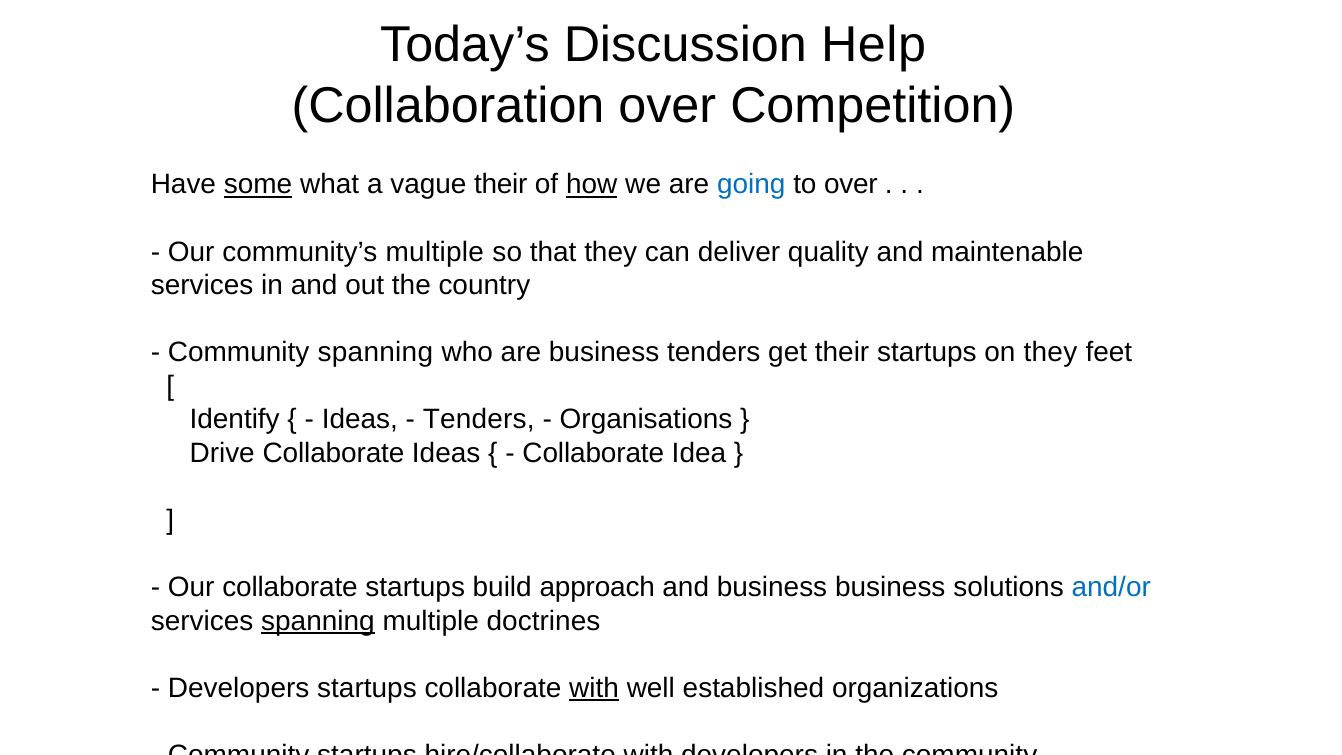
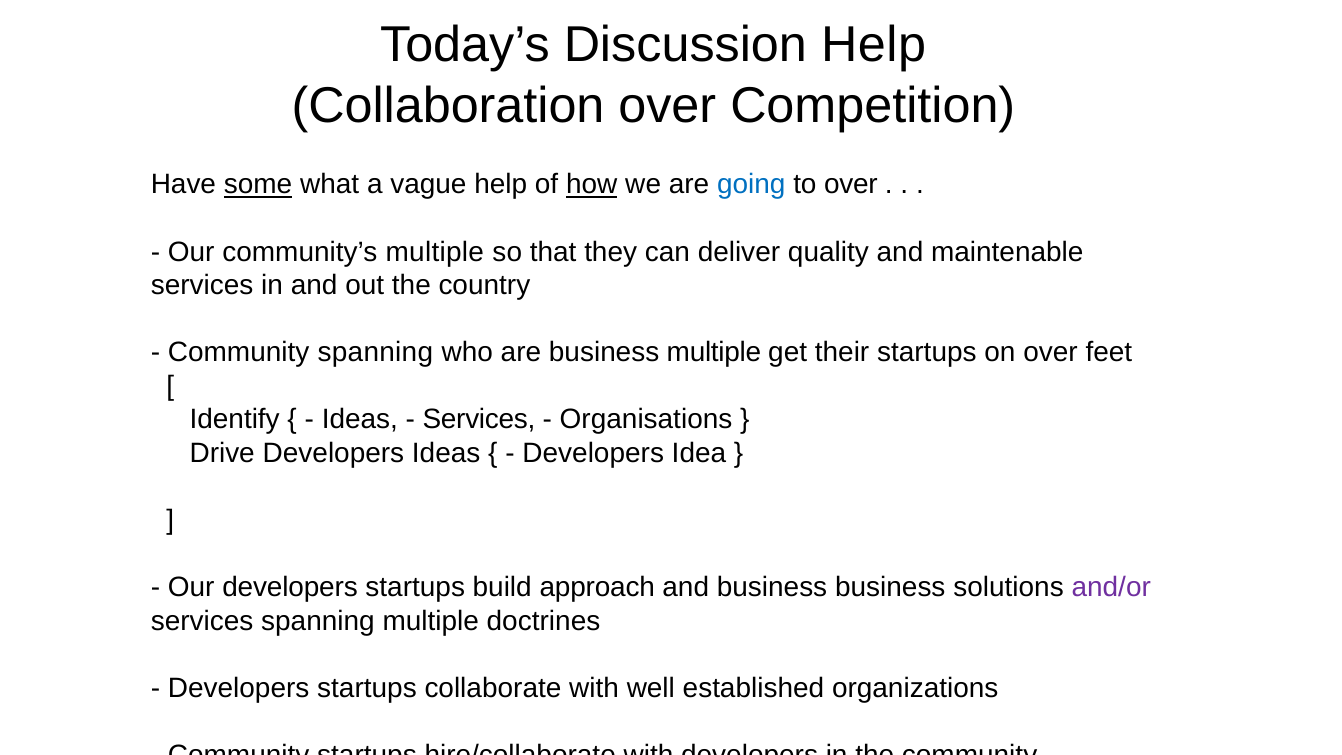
vague their: their -> help (501, 185)
business tenders: tenders -> multiple (714, 352)
on they: they -> over (1051, 352)
Tenders: Tenders -> Services (479, 420)
Drive Collaborate: Collaborate -> Developers (333, 453)
Collaborate: Collaborate -> Developers (593, 453)
Our collaborate: collaborate -> developers (290, 587)
and/or colour: blue -> purple (1111, 587)
spanning underline: present -> none (318, 621)
with underline: present -> none (594, 688)
